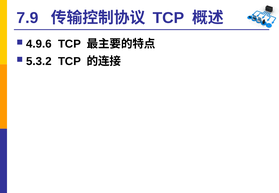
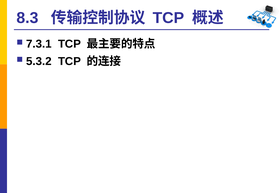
7.9: 7.9 -> 8.3 (27, 18)
4.9.6: 4.9.6 -> 7.3.1 (39, 44)
